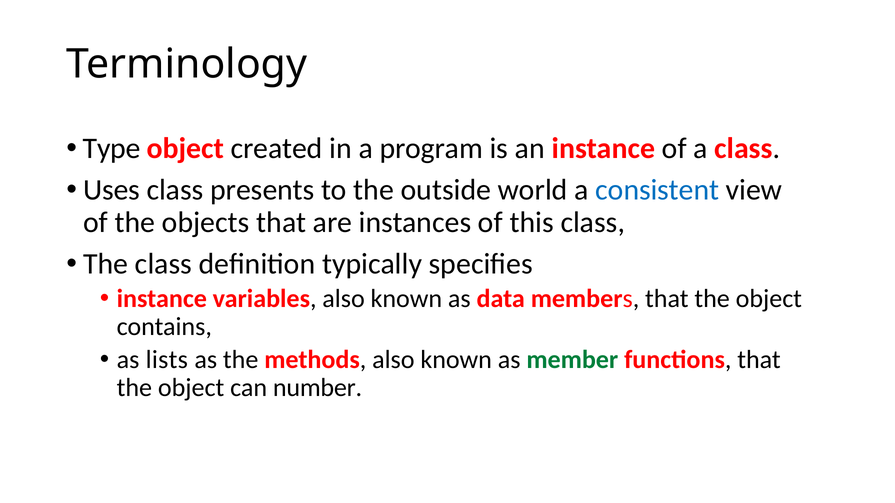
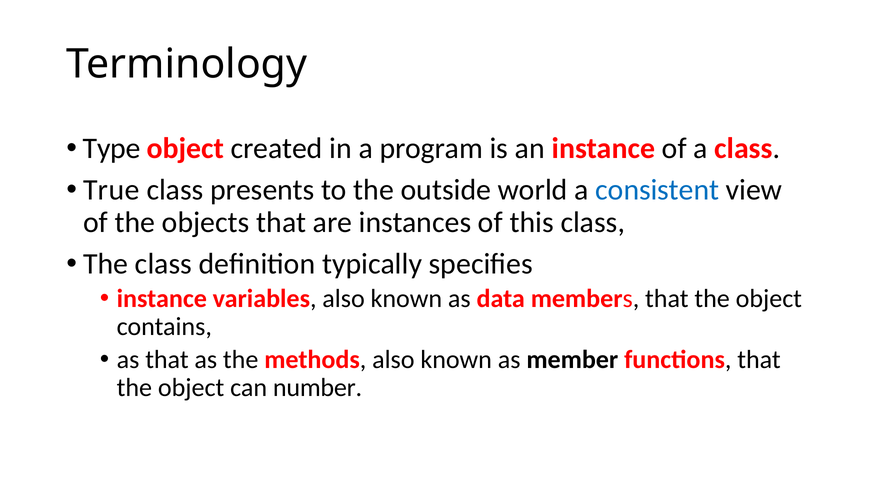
Uses: Uses -> True (111, 190)
as lists: lists -> that (167, 360)
member colour: green -> black (572, 360)
